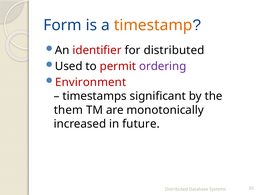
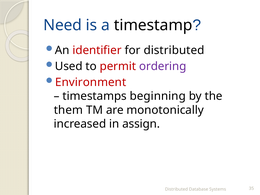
Form: Form -> Need (63, 25)
timestamp colour: orange -> black (153, 25)
significant: significant -> beginning (158, 96)
future: future -> assign (141, 124)
